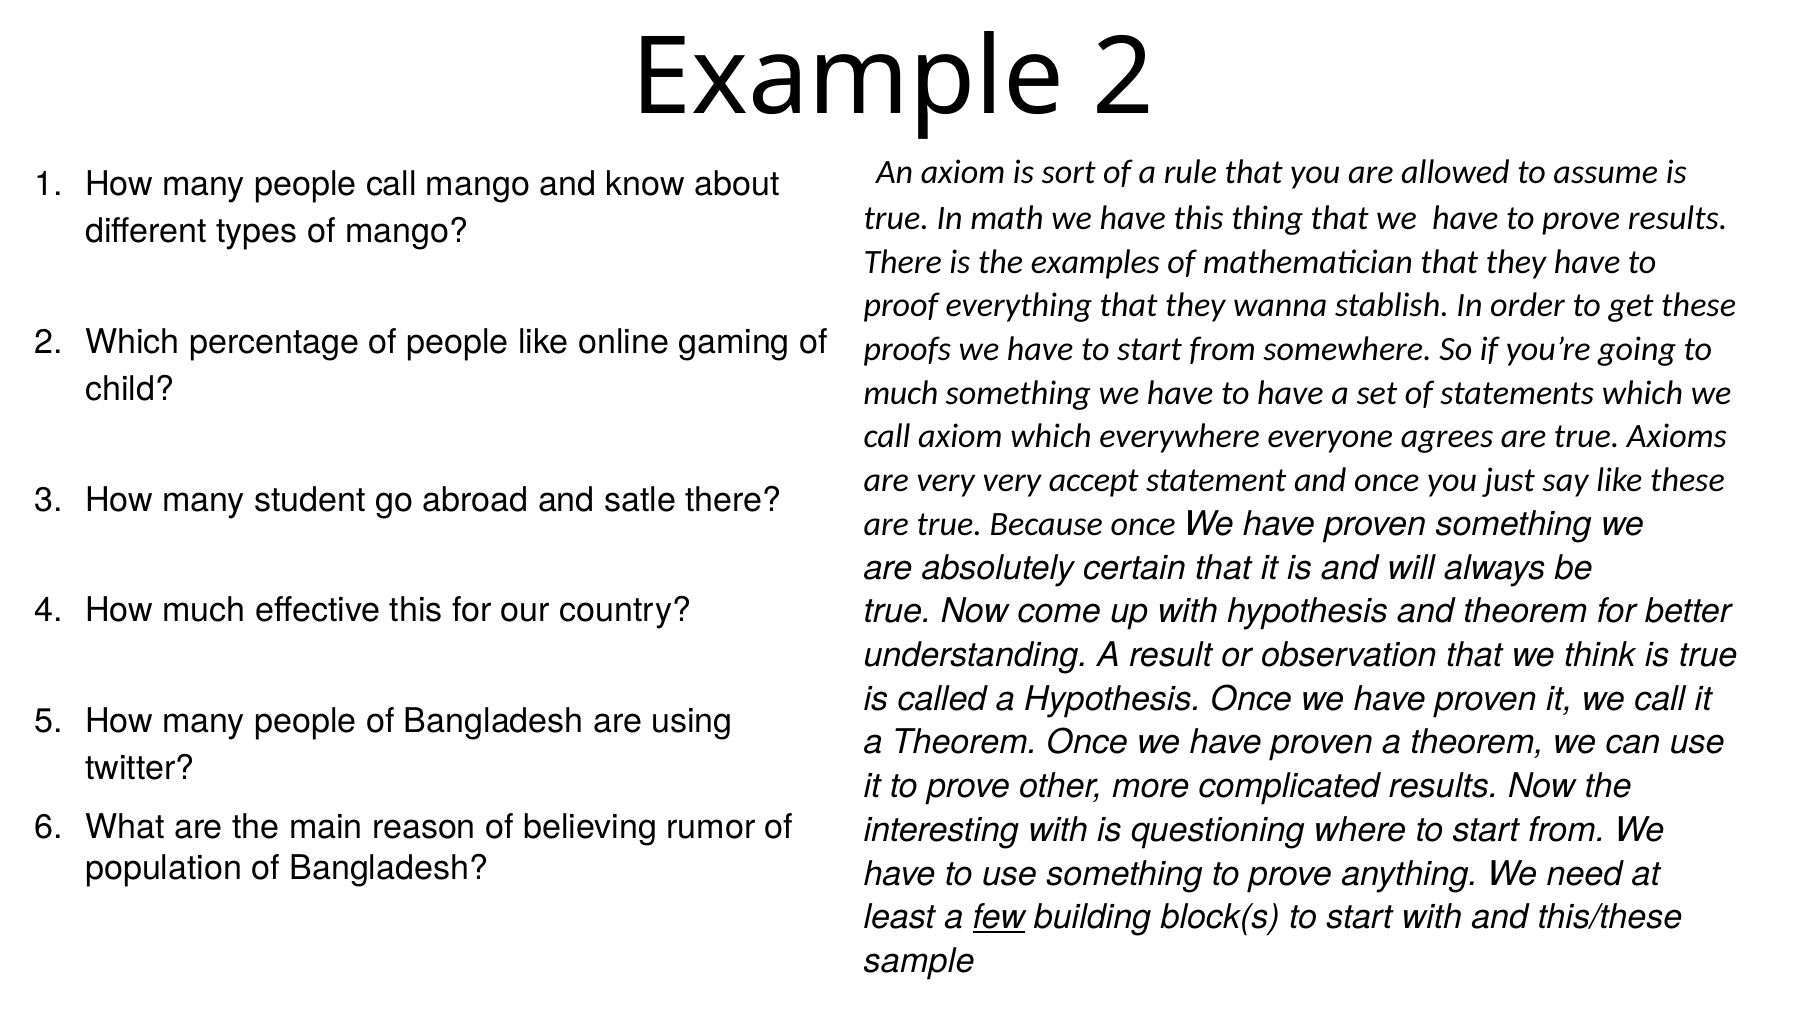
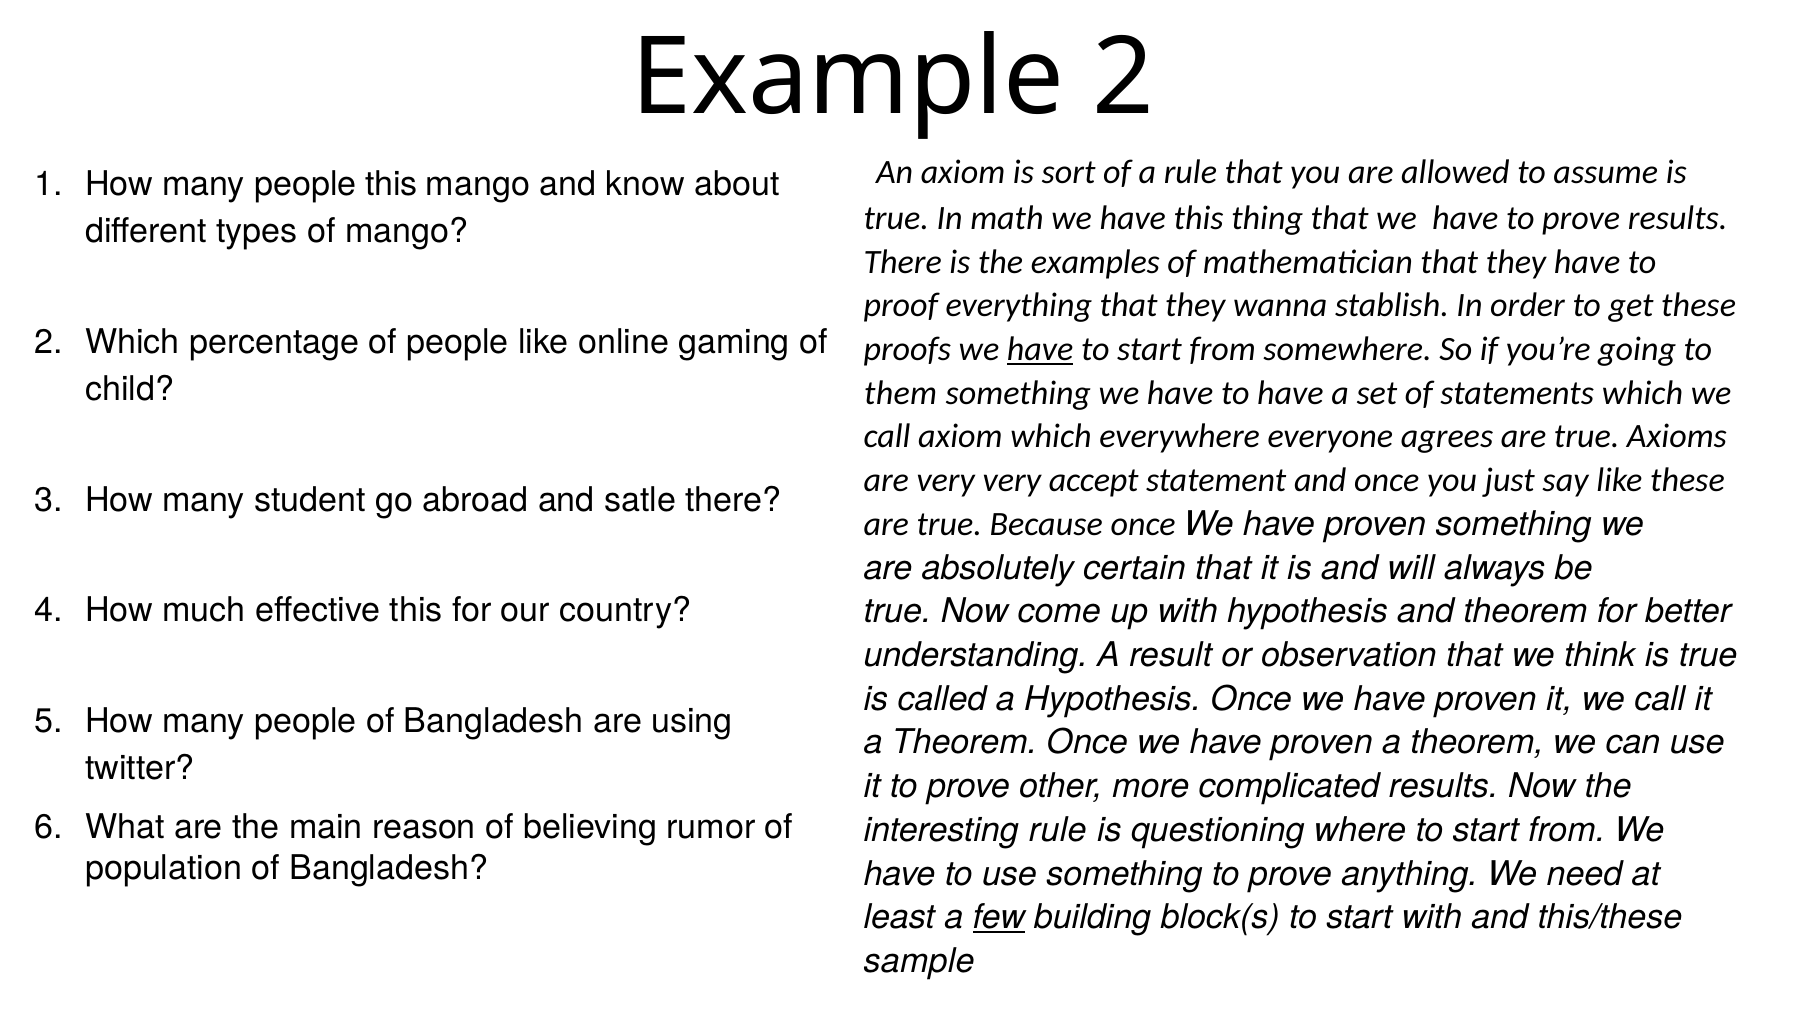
people call: call -> this (391, 185)
have underline: none -> present (1040, 349)
much: much -> them (901, 393)
interesting with: with -> rule (1058, 830)
